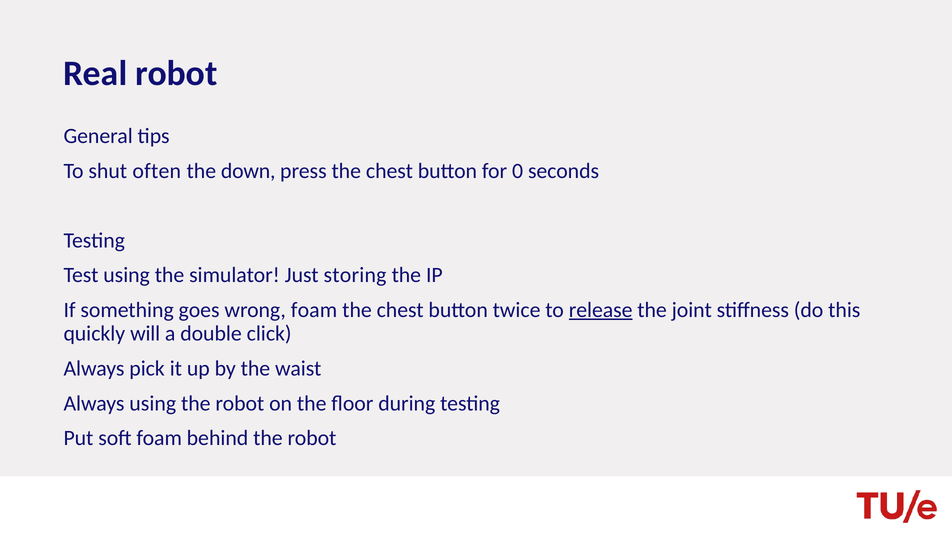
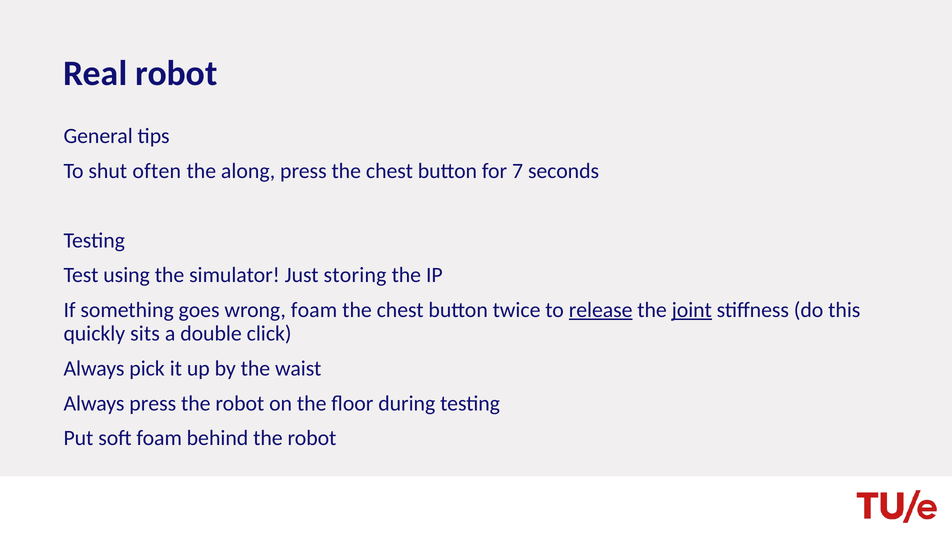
down: down -> along (248, 171)
0: 0 -> 7 (518, 171)
joint underline: none -> present (692, 310)
will: will -> sits (145, 333)
Always using: using -> press (153, 403)
